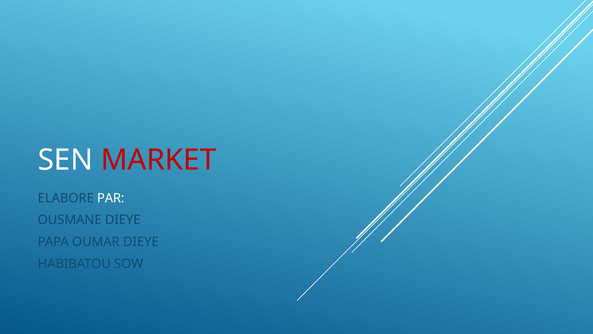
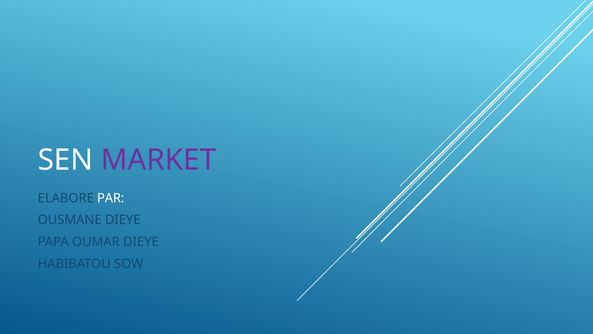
MARKET colour: red -> purple (158, 160)
